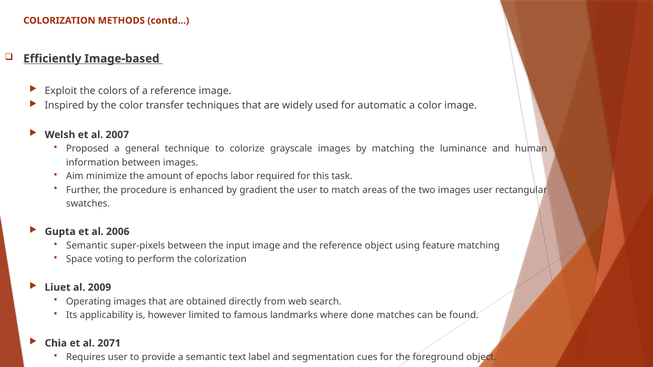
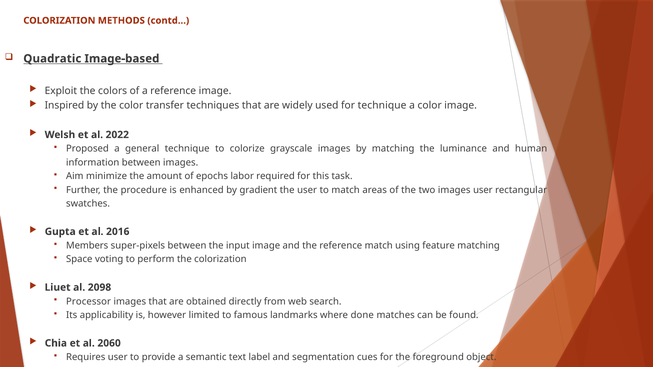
Efficiently: Efficiently -> Quadratic (52, 59)
for automatic: automatic -> technique (382, 105)
2007: 2007 -> 2022 (117, 135)
2006: 2006 -> 2016 (118, 232)
Semantic: Semantic -> Members (87, 246)
reference object: object -> match (379, 246)
2009: 2009 -> 2098 (99, 288)
Operating: Operating -> Processor (89, 302)
2071: 2071 -> 2060 (109, 343)
